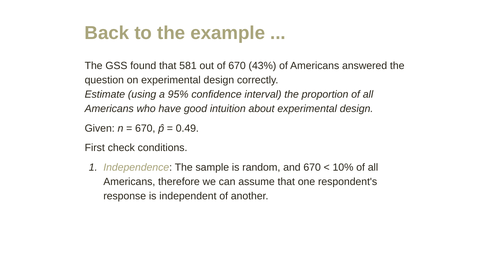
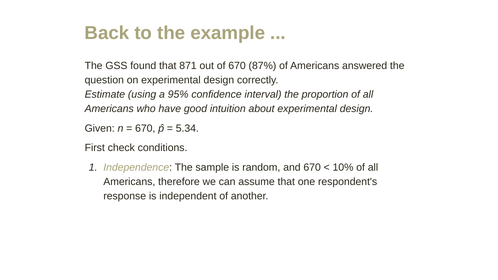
581: 581 -> 871 (188, 66)
43%: 43% -> 87% (262, 66)
0.49: 0.49 -> 5.34 (187, 128)
